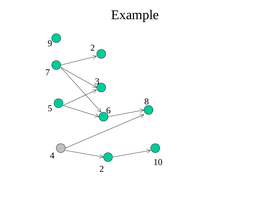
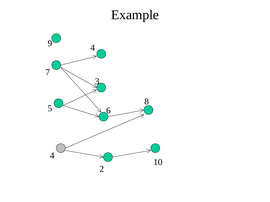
9 2: 2 -> 4 (93, 48)
